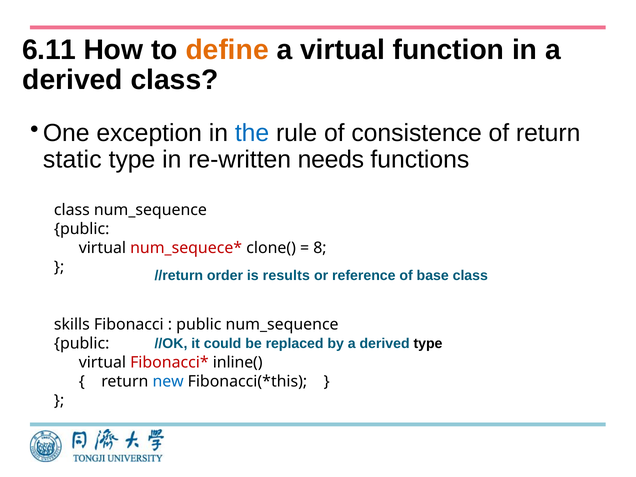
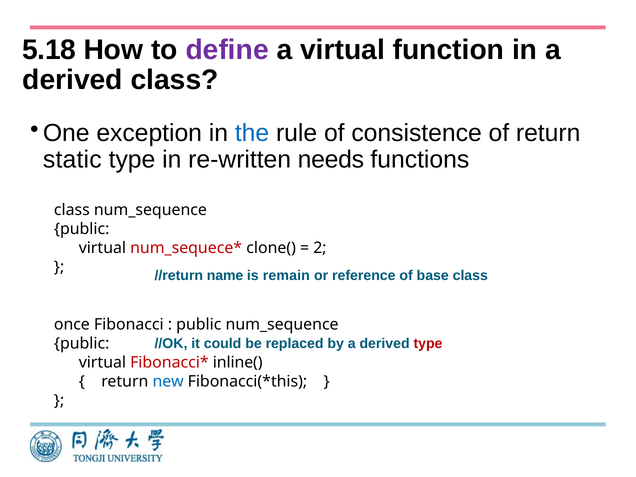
6.11: 6.11 -> 5.18 (49, 50)
define colour: orange -> purple (227, 50)
8: 8 -> 2 (320, 248)
order: order -> name (225, 276)
results: results -> remain (286, 276)
skills: skills -> once (72, 324)
type colour: black -> red (428, 343)
